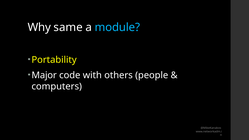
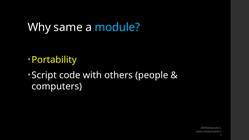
Major: Major -> Script (44, 75)
